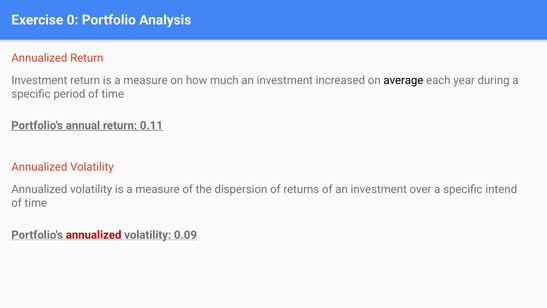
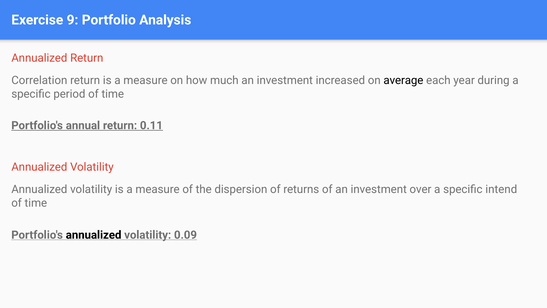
0: 0 -> 9 (72, 20)
Investment: Investment -> Correlation (39, 80)
annualized colour: red -> black (94, 235)
